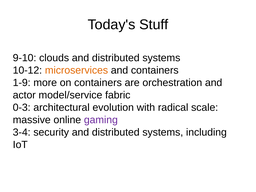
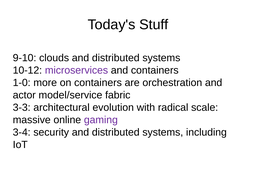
microservices colour: orange -> purple (76, 70)
1-9: 1-9 -> 1-0 (22, 83)
0-3: 0-3 -> 3-3 (22, 108)
